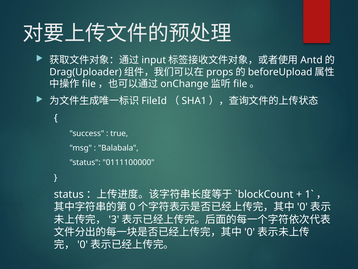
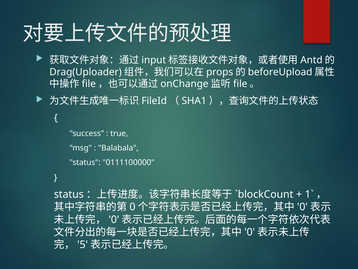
3: 3 -> 0 (114, 219)
0: 0 -> 5 (83, 244)
